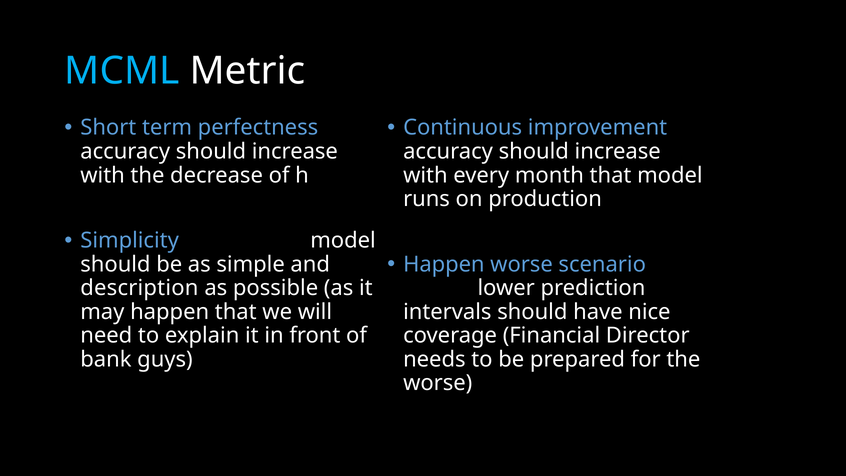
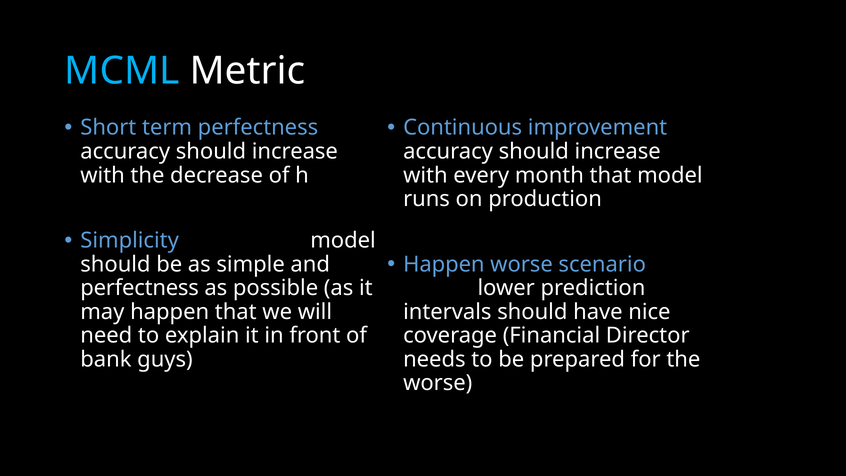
description: description -> perfectness (140, 288)
